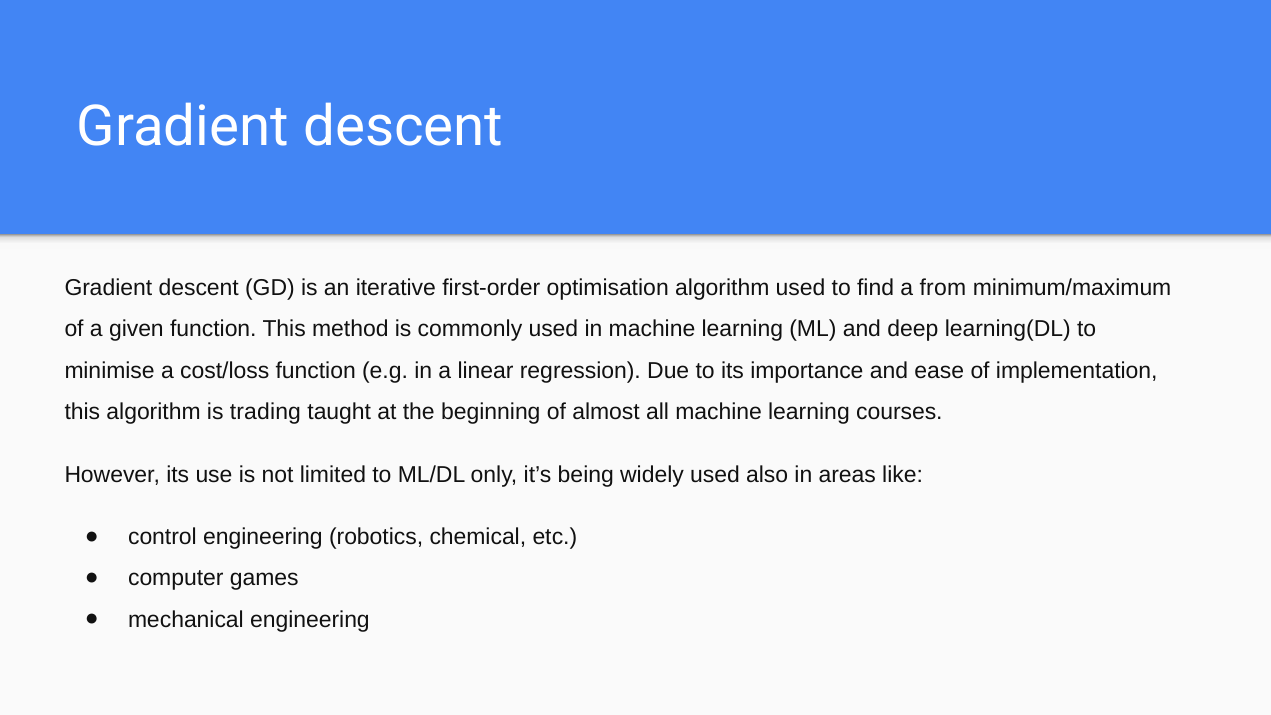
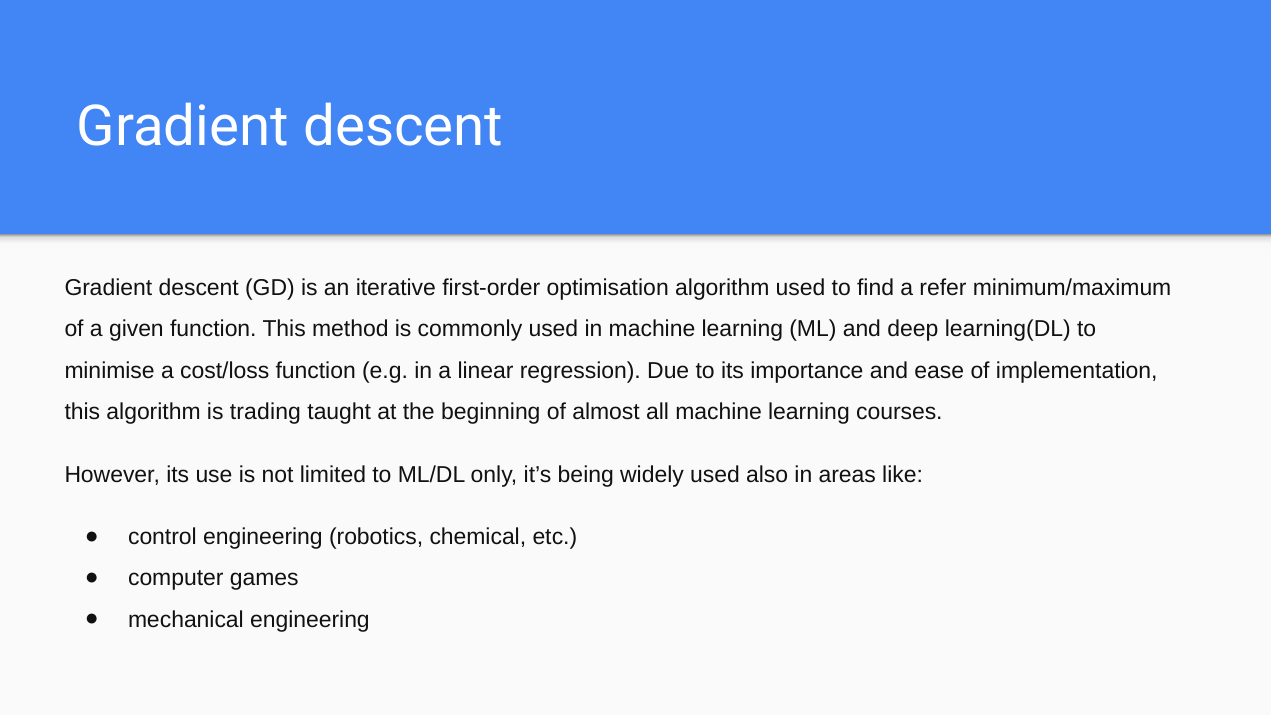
from: from -> refer (943, 288)
